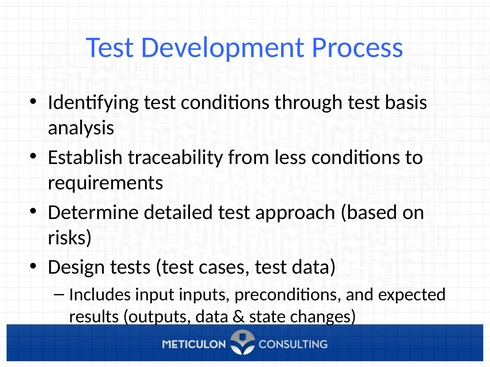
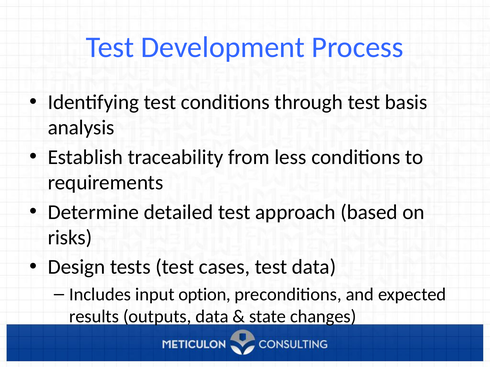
inputs: inputs -> option (205, 295)
